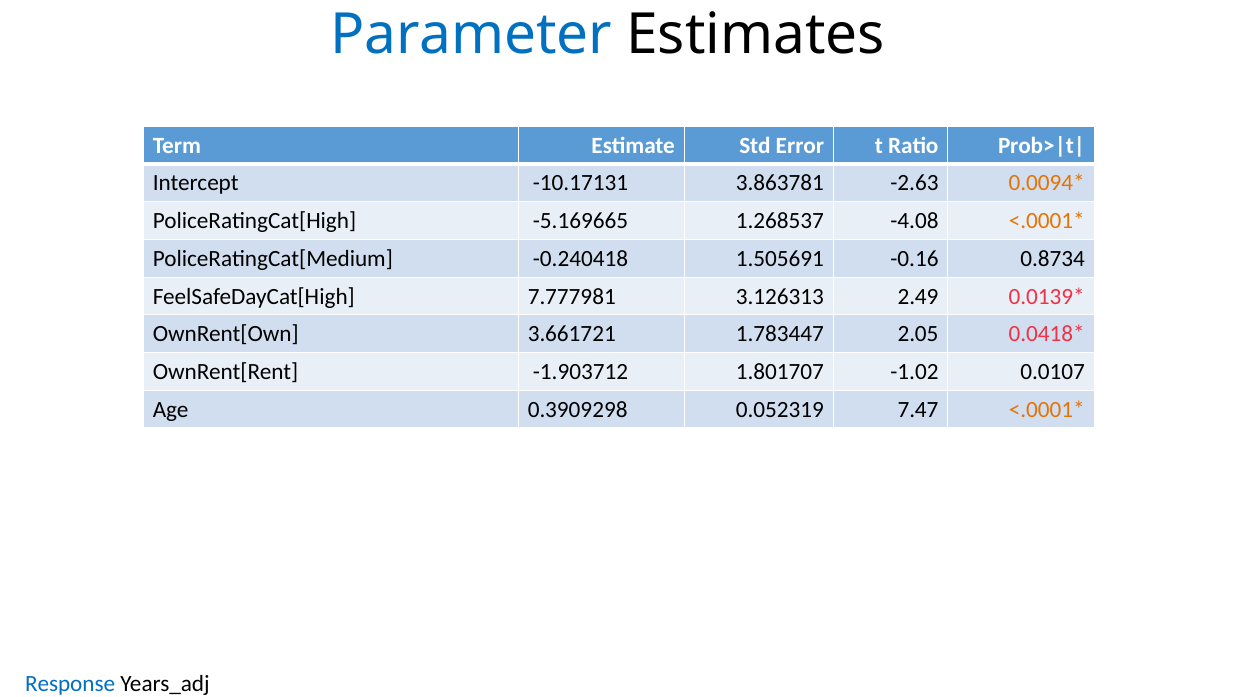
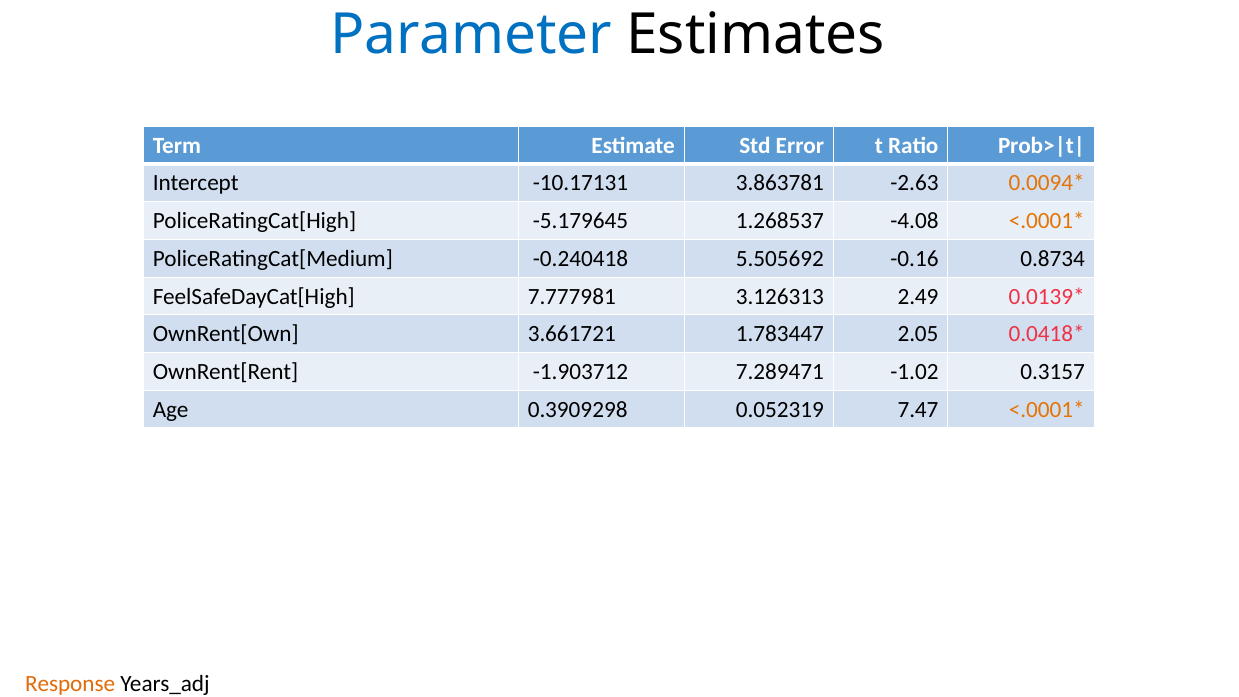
-5.169665: -5.169665 -> -5.179645 (580, 221)
1.505691: 1.505691 -> 5.505692 (780, 259)
1.801707: 1.801707 -> 7.289471 (780, 372)
0.0107: 0.0107 -> 0.3157 (1053, 372)
Response colour: blue -> orange (70, 684)
